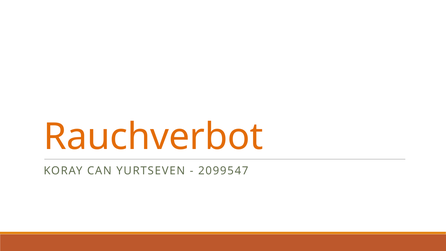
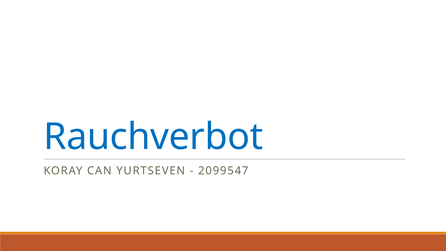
Rauchverbot colour: orange -> blue (153, 137)
